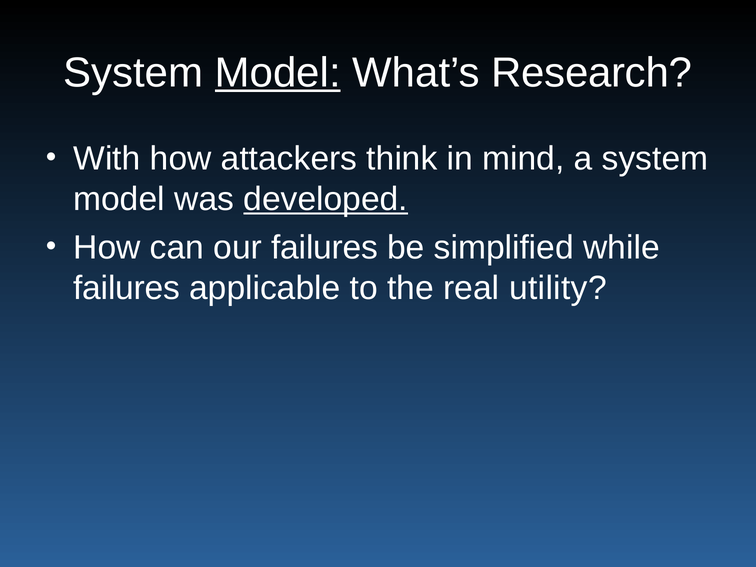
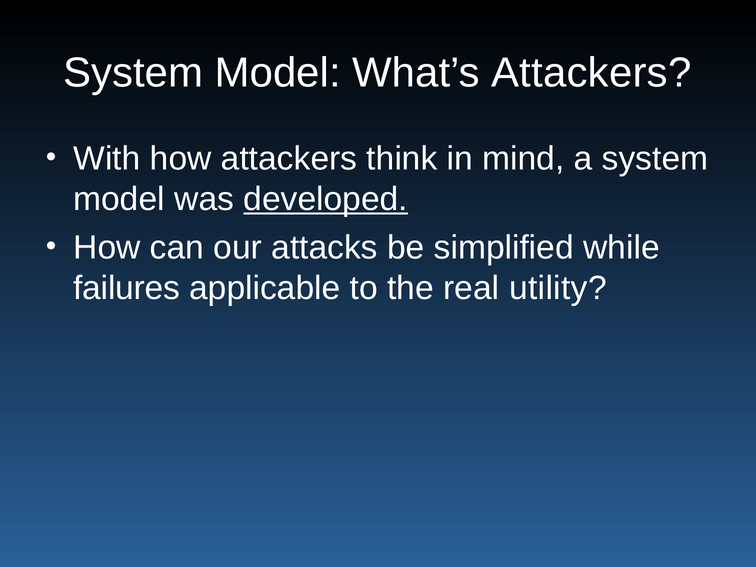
Model underline: present -> none (278, 73)
What’s Research: Research -> Attackers (591, 73)
our failures: failures -> attacks (325, 248)
